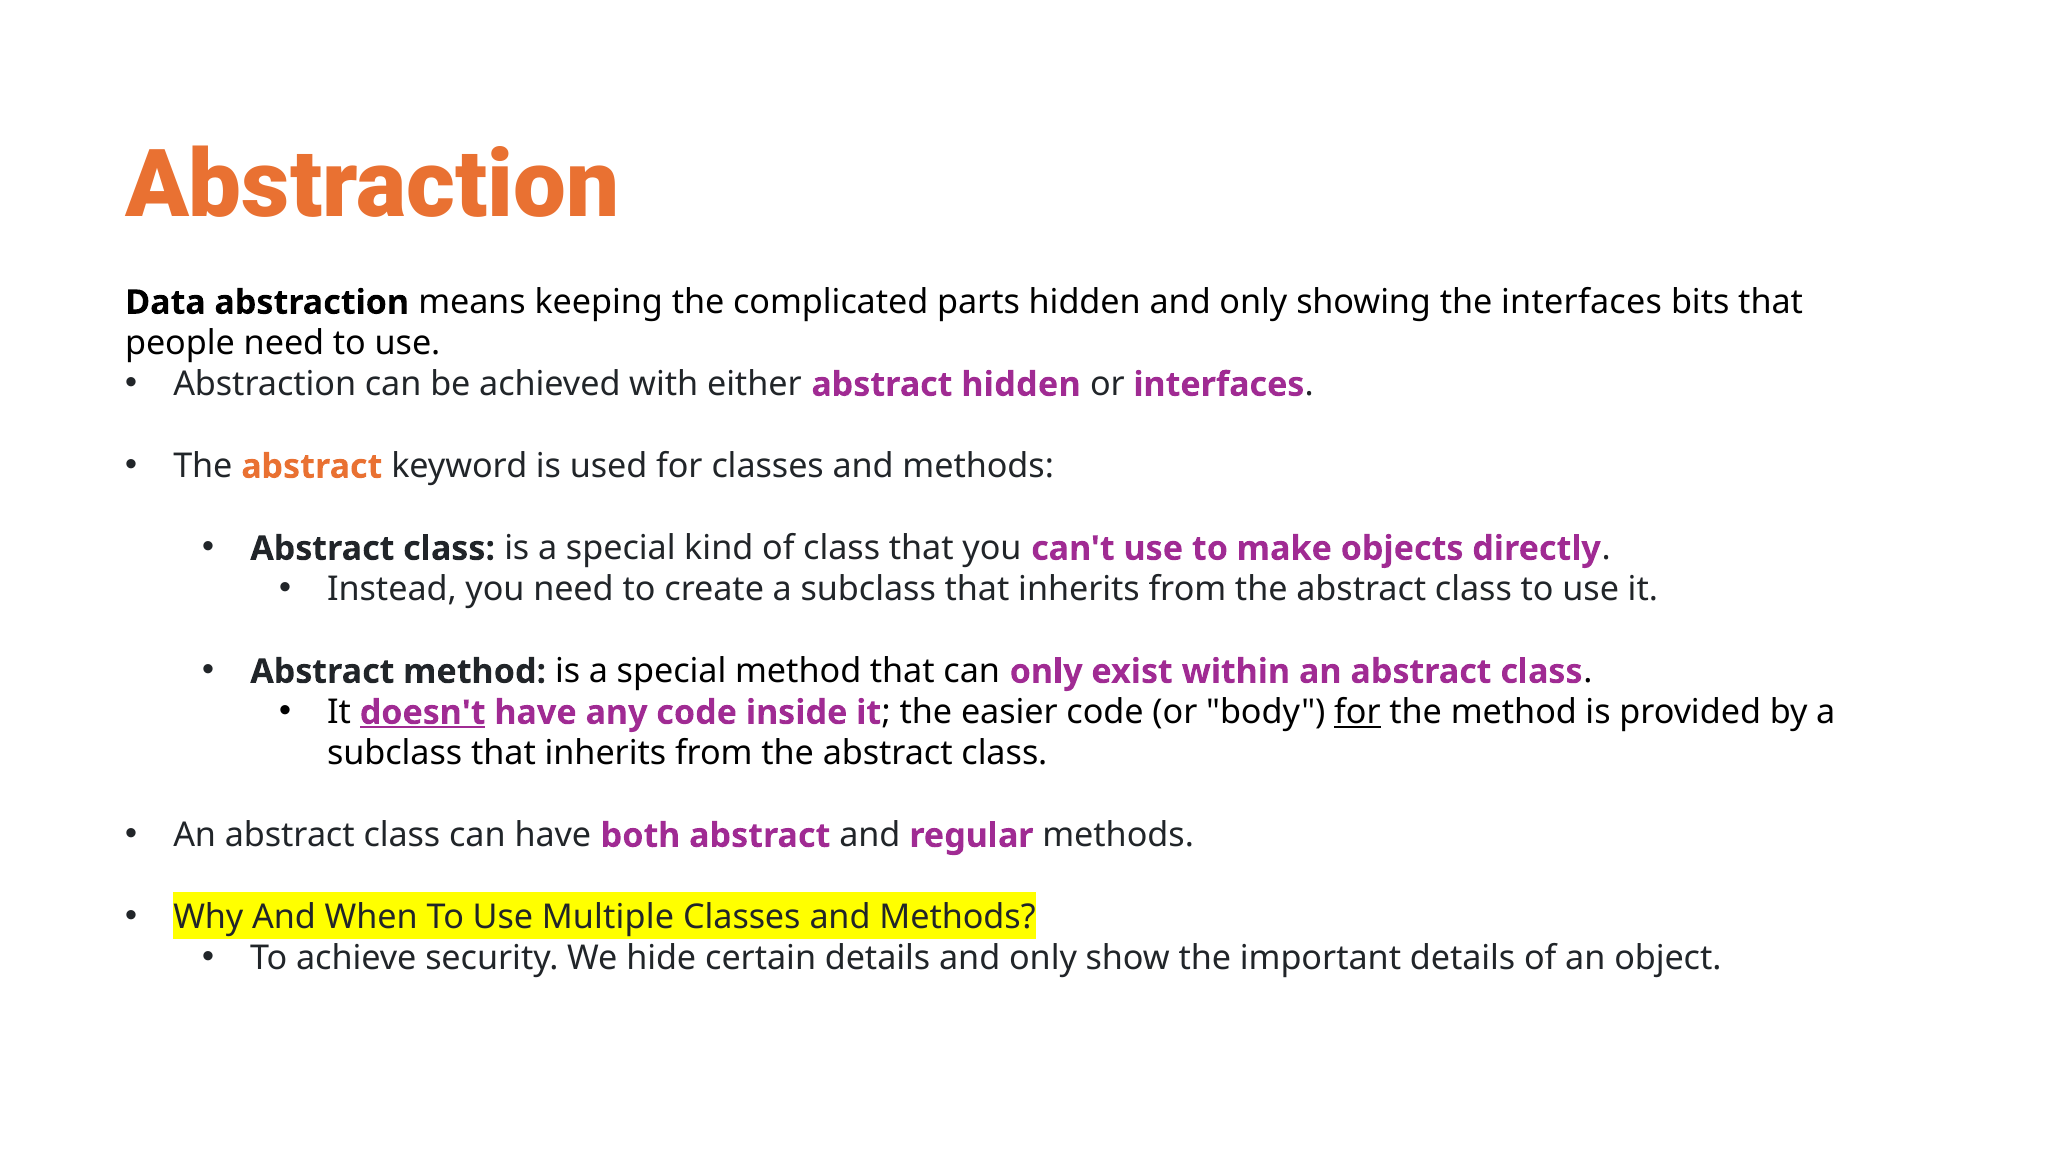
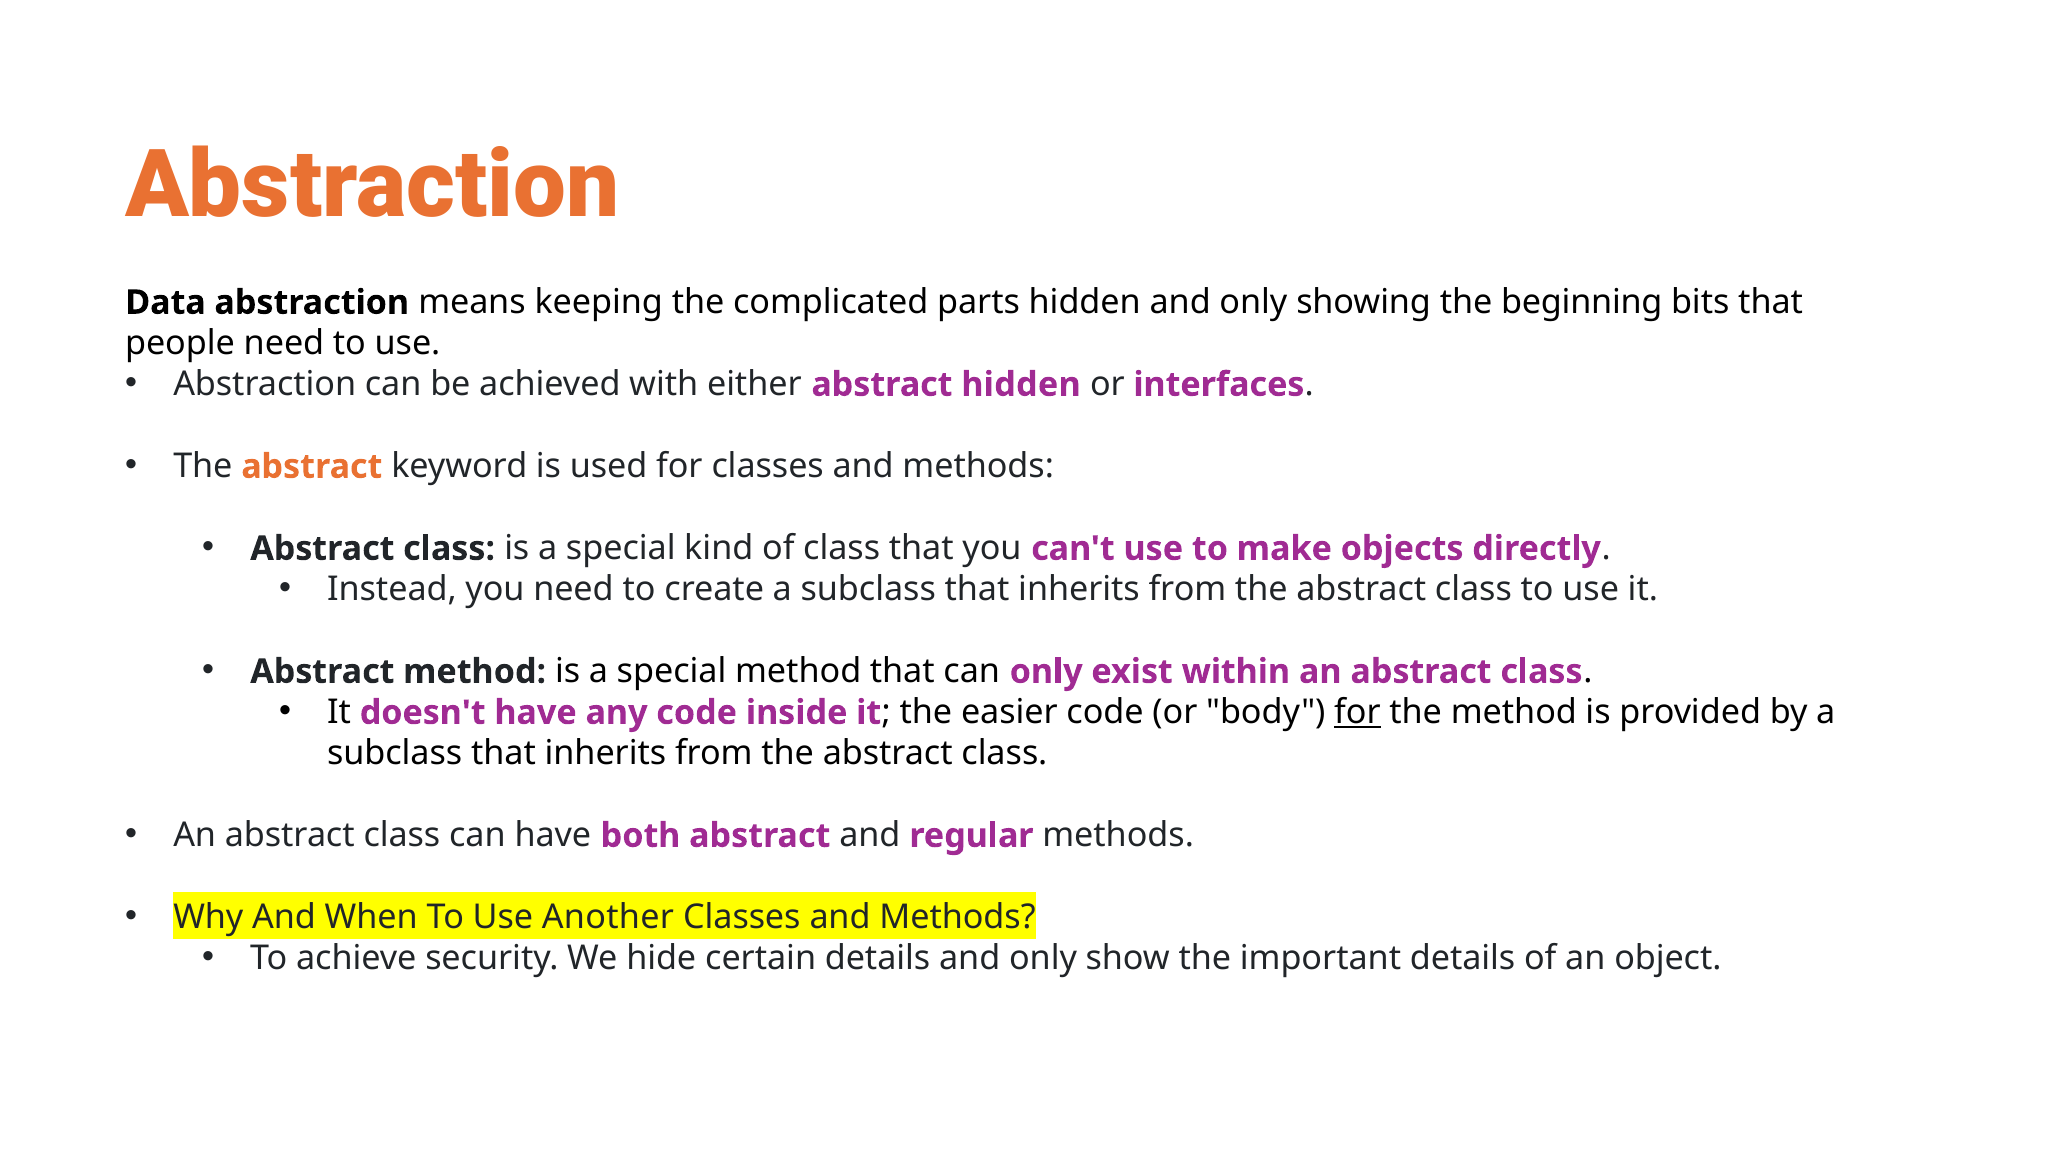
the interfaces: interfaces -> beginning (1582, 302)
doesn't underline: present -> none (423, 712)
Multiple: Multiple -> Another (608, 917)
